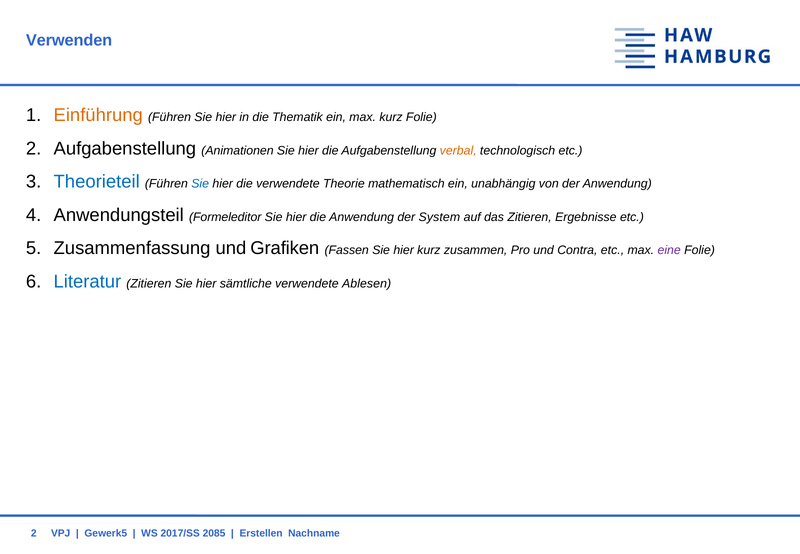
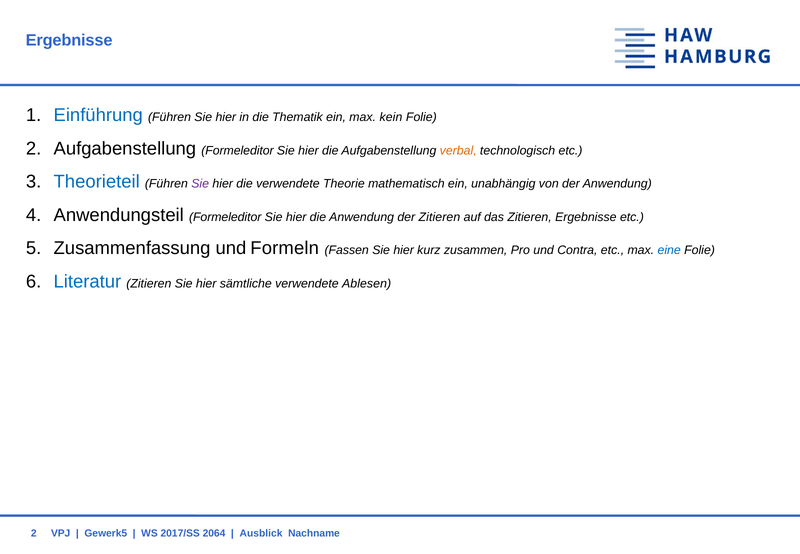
Verwenden: Verwenden -> Ergebnisse (69, 40)
Einführung colour: orange -> blue (98, 115)
max kurz: kurz -> kein (391, 117)
Aufgabenstellung Animationen: Animationen -> Formeleditor (237, 150)
Sie colour: blue -> purple (200, 184)
der System: System -> Zitieren (439, 217)
Grafiken: Grafiken -> Formeln (285, 248)
eine colour: purple -> blue (669, 250)
2085: 2085 -> 2064 (214, 533)
Erstellen: Erstellen -> Ausblick (261, 533)
